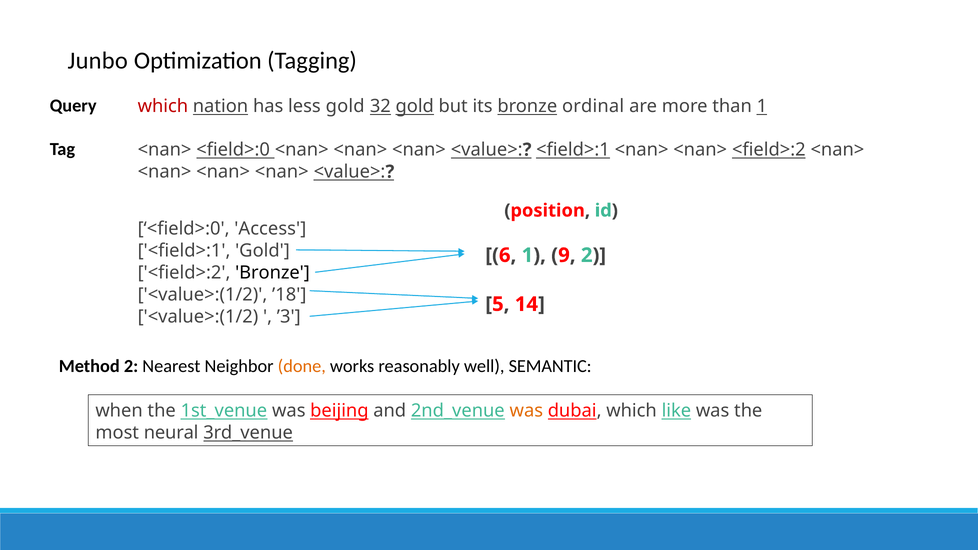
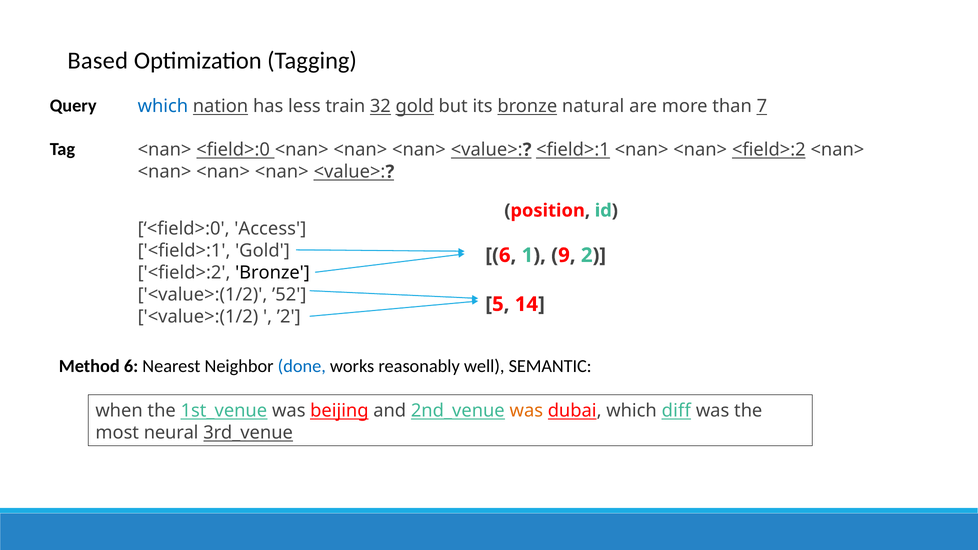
Junbo: Junbo -> Based (98, 61)
which colour: red -> blue (163, 106)
less gold: gold -> train (345, 106)
ordinal: ordinal -> natural (593, 106)
than 1: 1 -> 7 (762, 106)
’18: ’18 -> ’52 (289, 295)
’3: ’3 -> ’2 (289, 317)
Method 2: 2 -> 6 (131, 366)
done colour: orange -> blue (302, 366)
like: like -> diff (676, 411)
